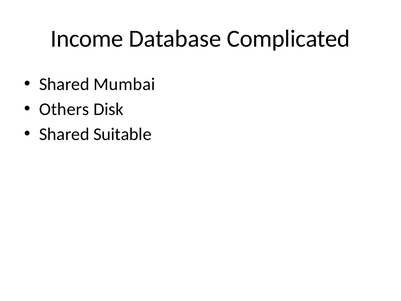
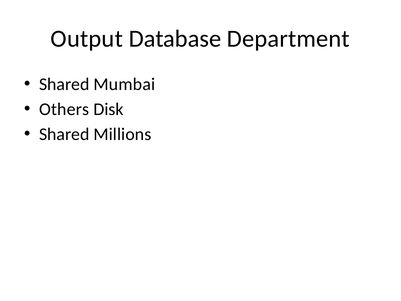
Income: Income -> Output (87, 39)
Complicated: Complicated -> Department (288, 39)
Suitable: Suitable -> Millions (122, 134)
